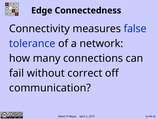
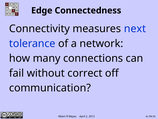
false: false -> next (135, 29)
